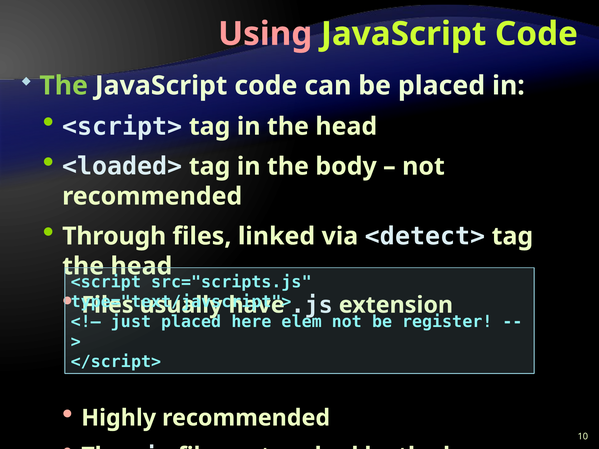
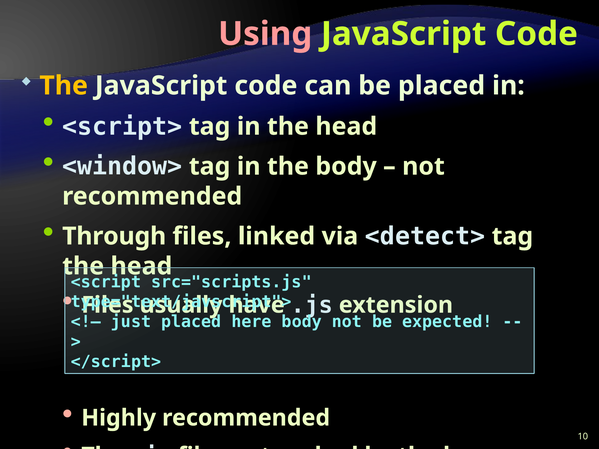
The colour: light green -> yellow (64, 86)
<loaded>: <loaded> -> <window> (122, 166)
elem: elem -> body (302, 322)
register: register -> expected (447, 322)
